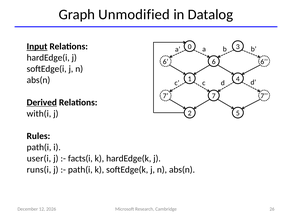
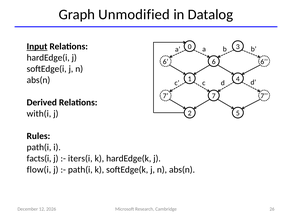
Derived underline: present -> none (42, 102)
user(i: user(i -> facts(i (39, 158)
facts(i: facts(i -> iters(i (80, 158)
runs(i: runs(i -> flow(i (39, 170)
